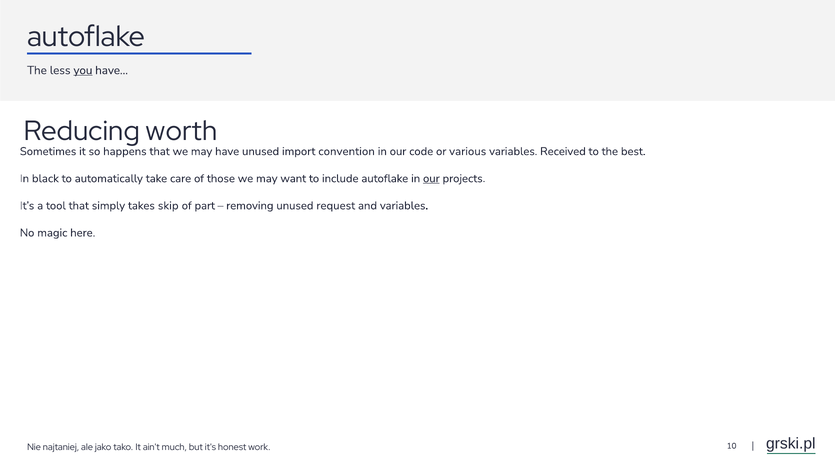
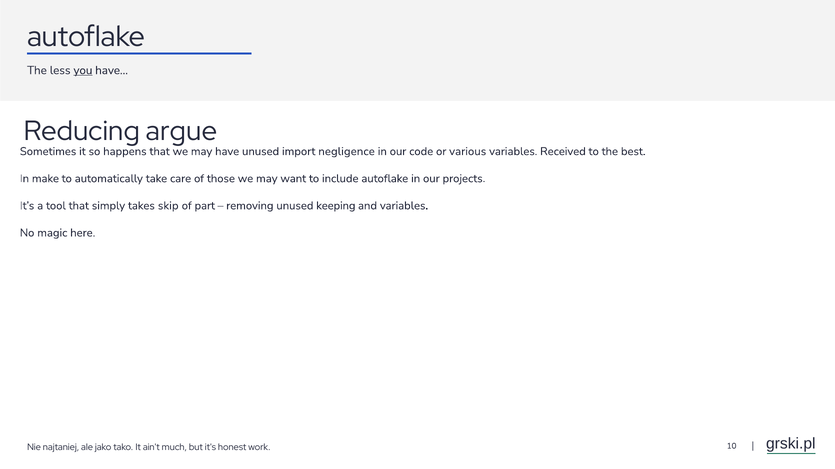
worth: worth -> argue (182, 131)
convention: convention -> negligence (347, 152)
black: black -> make (45, 179)
our underline: present -> none (431, 179)
request: request -> keeping (336, 206)
